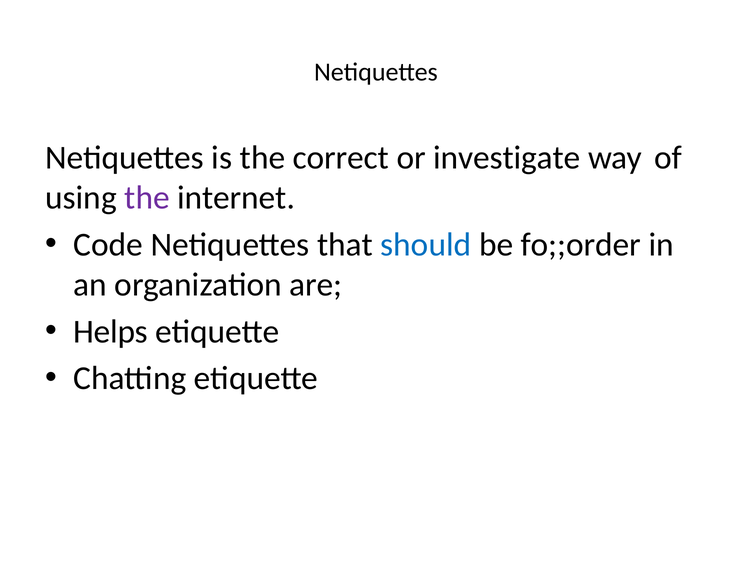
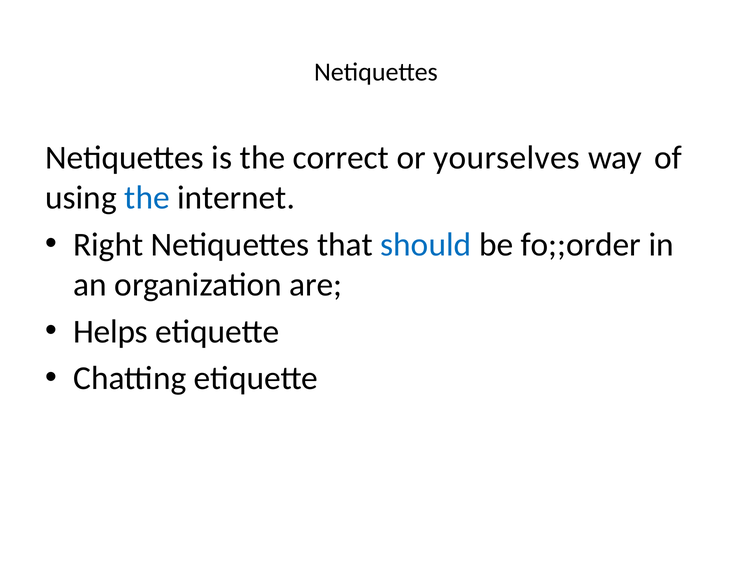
investigate: investigate -> yourselves (507, 158)
the colour: purple -> blue (147, 198)
Code: Code -> Right (108, 245)
